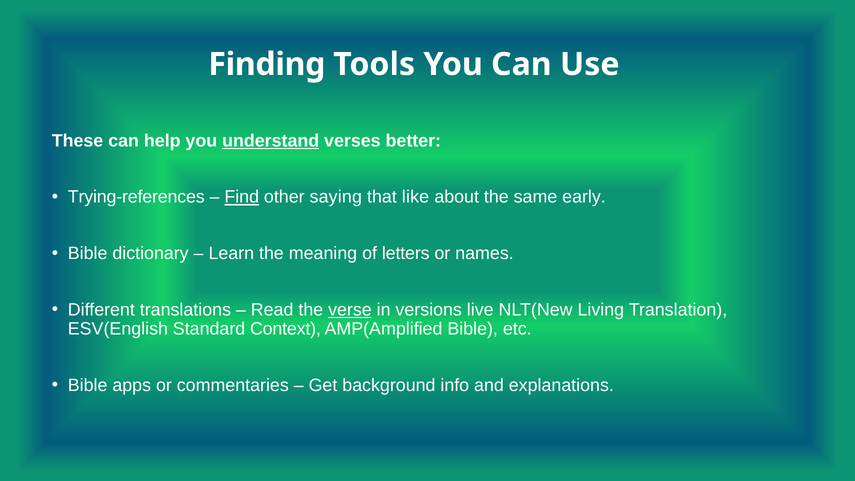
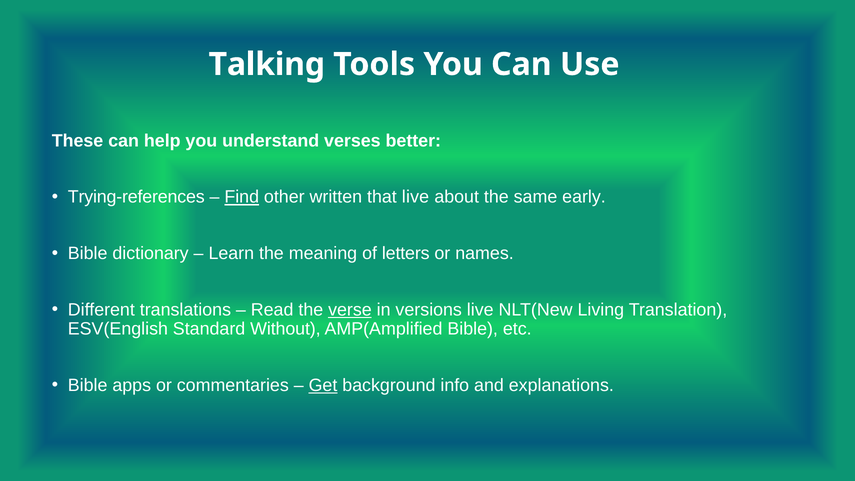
Finding: Finding -> Talking (267, 64)
understand underline: present -> none (271, 141)
saying: saying -> written (336, 197)
that like: like -> live (416, 197)
Context: Context -> Without (285, 329)
Get underline: none -> present (323, 385)
